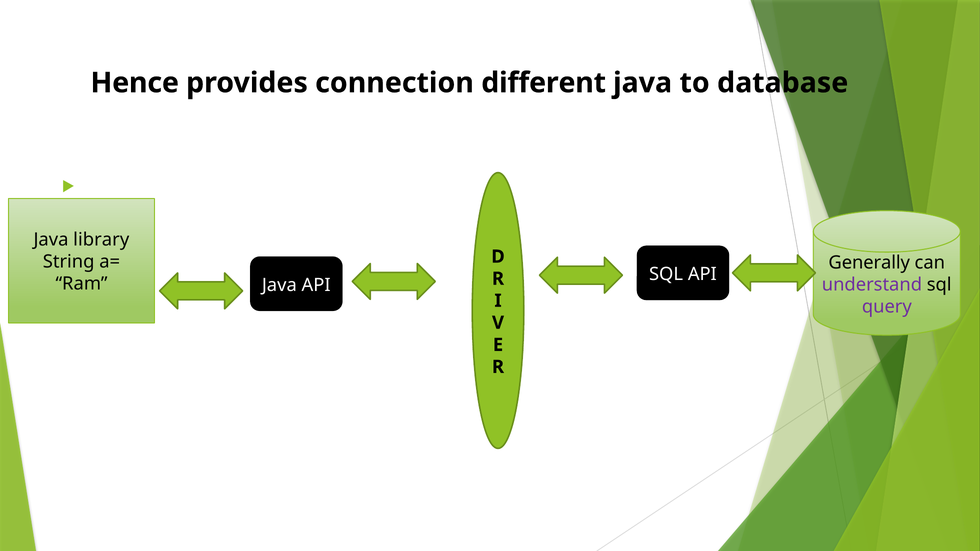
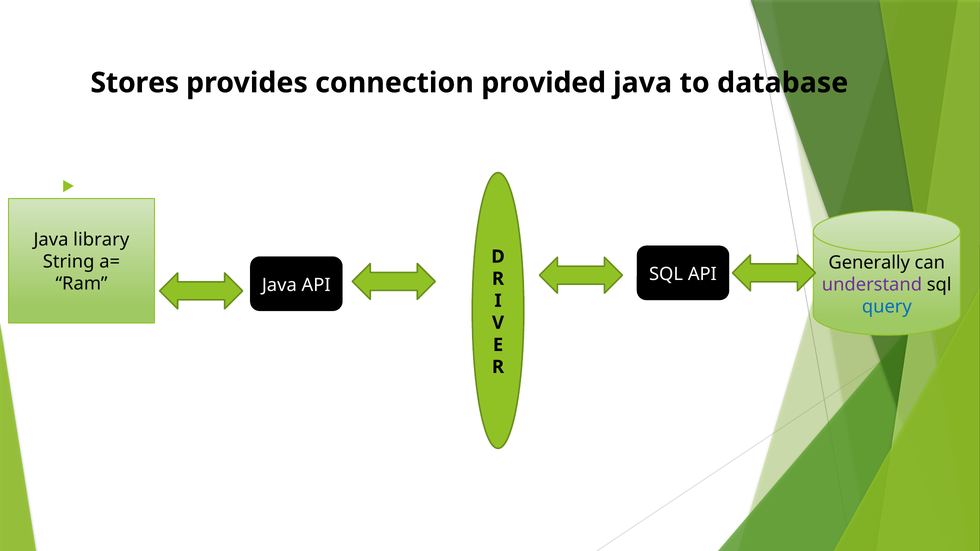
Hence: Hence -> Stores (135, 83)
different: different -> provided (544, 83)
query colour: purple -> blue (887, 307)
